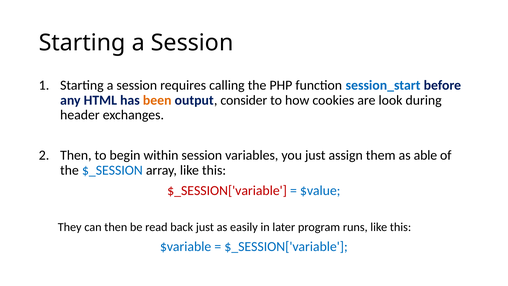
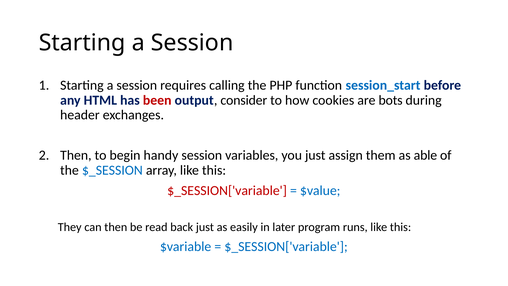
been colour: orange -> red (157, 100)
look: look -> bots (391, 100)
within: within -> handy (161, 155)
